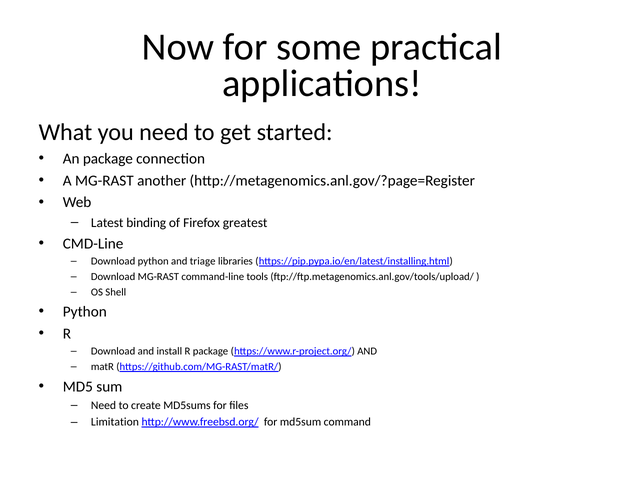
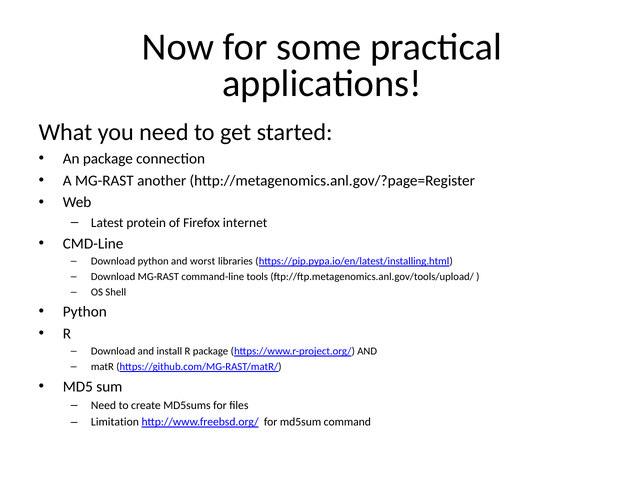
binding: binding -> protein (146, 223)
greatest: greatest -> internet (245, 223)
triage: triage -> worst (203, 261)
